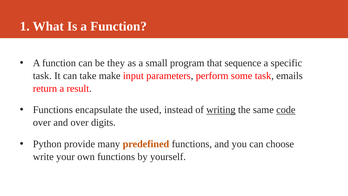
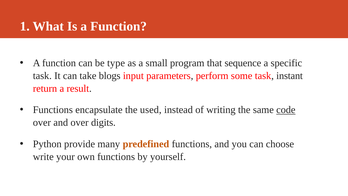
they: they -> type (116, 63)
make: make -> blogs (110, 76)
emails: emails -> instant (290, 76)
writing underline: present -> none (221, 110)
